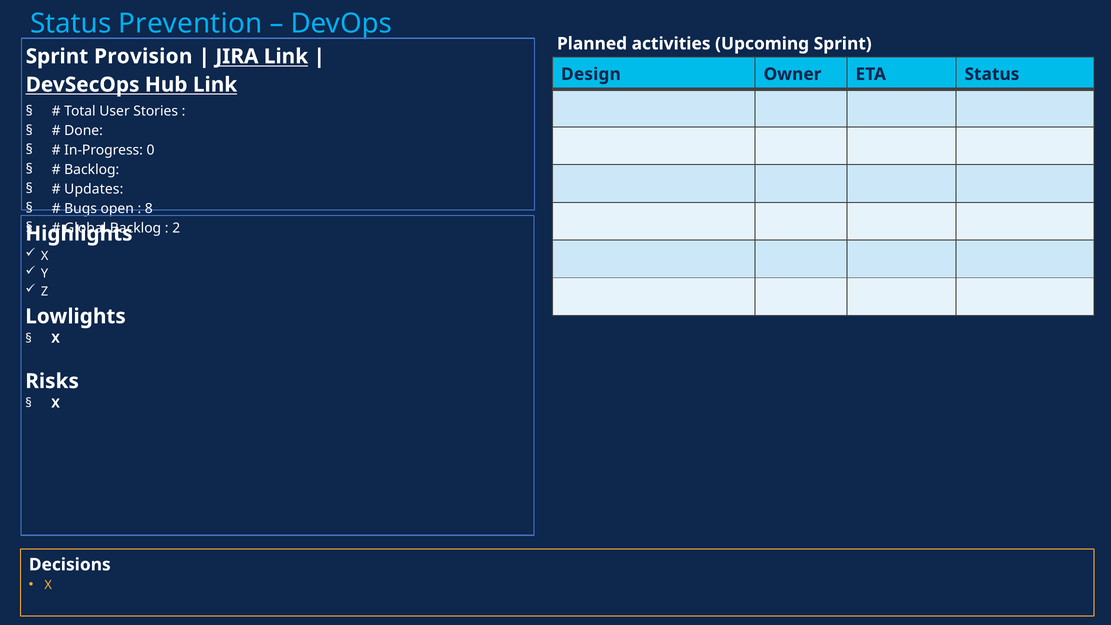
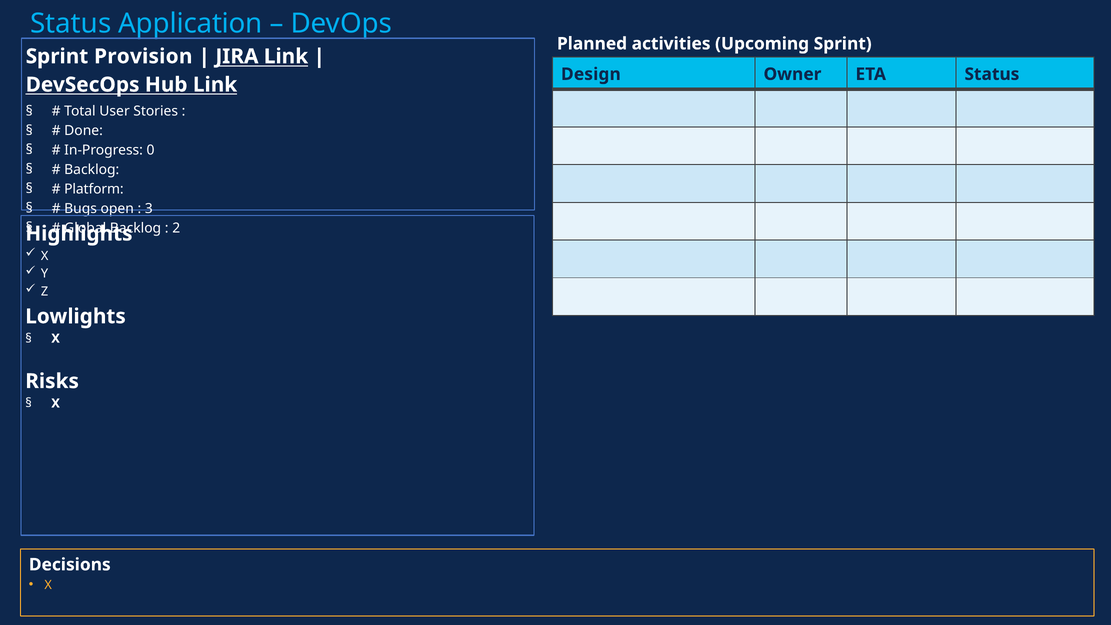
Prevention: Prevention -> Application (191, 24)
Updates: Updates -> Platform (94, 189)
8: 8 -> 3 (149, 208)
